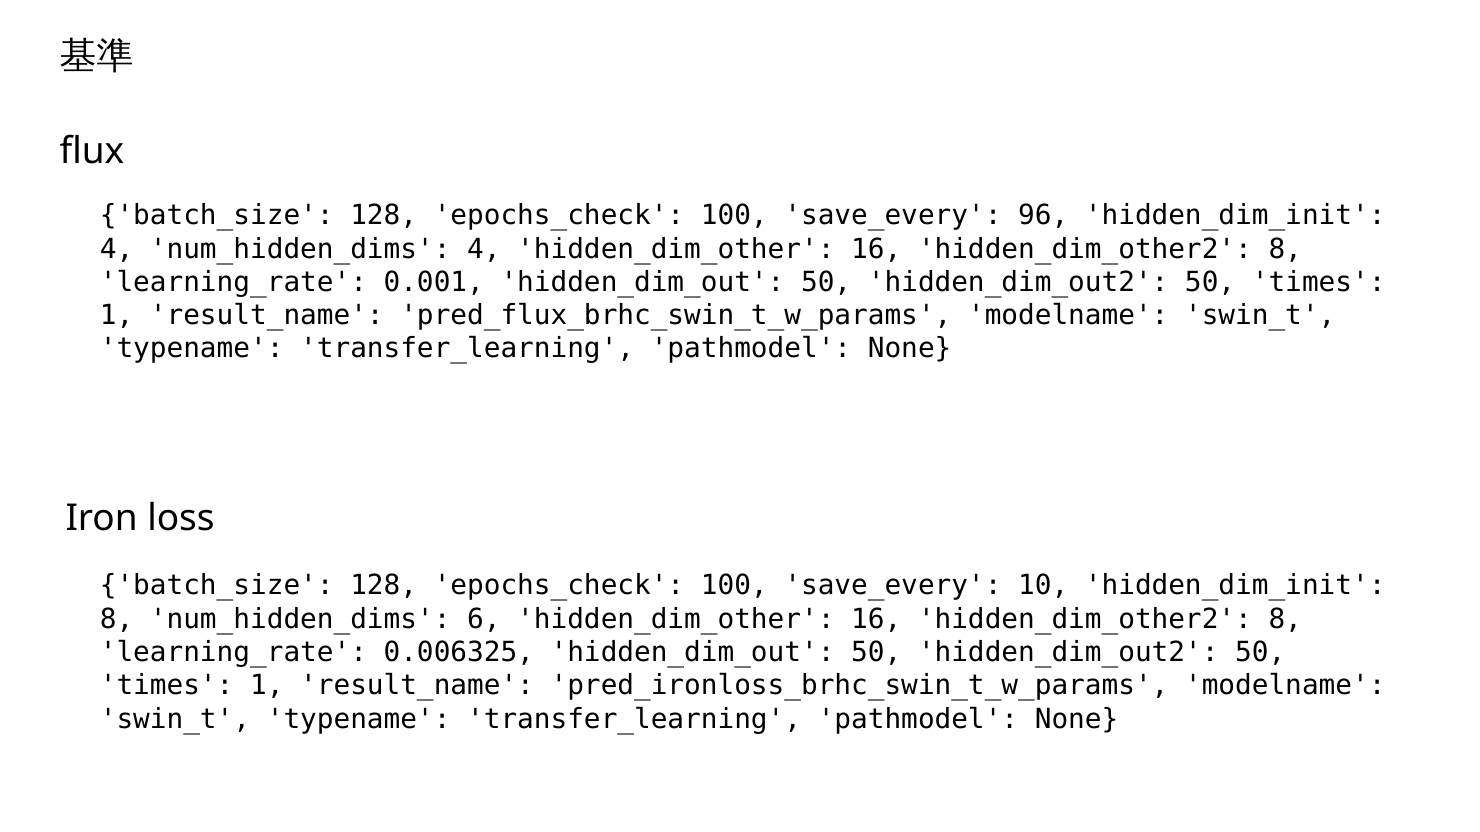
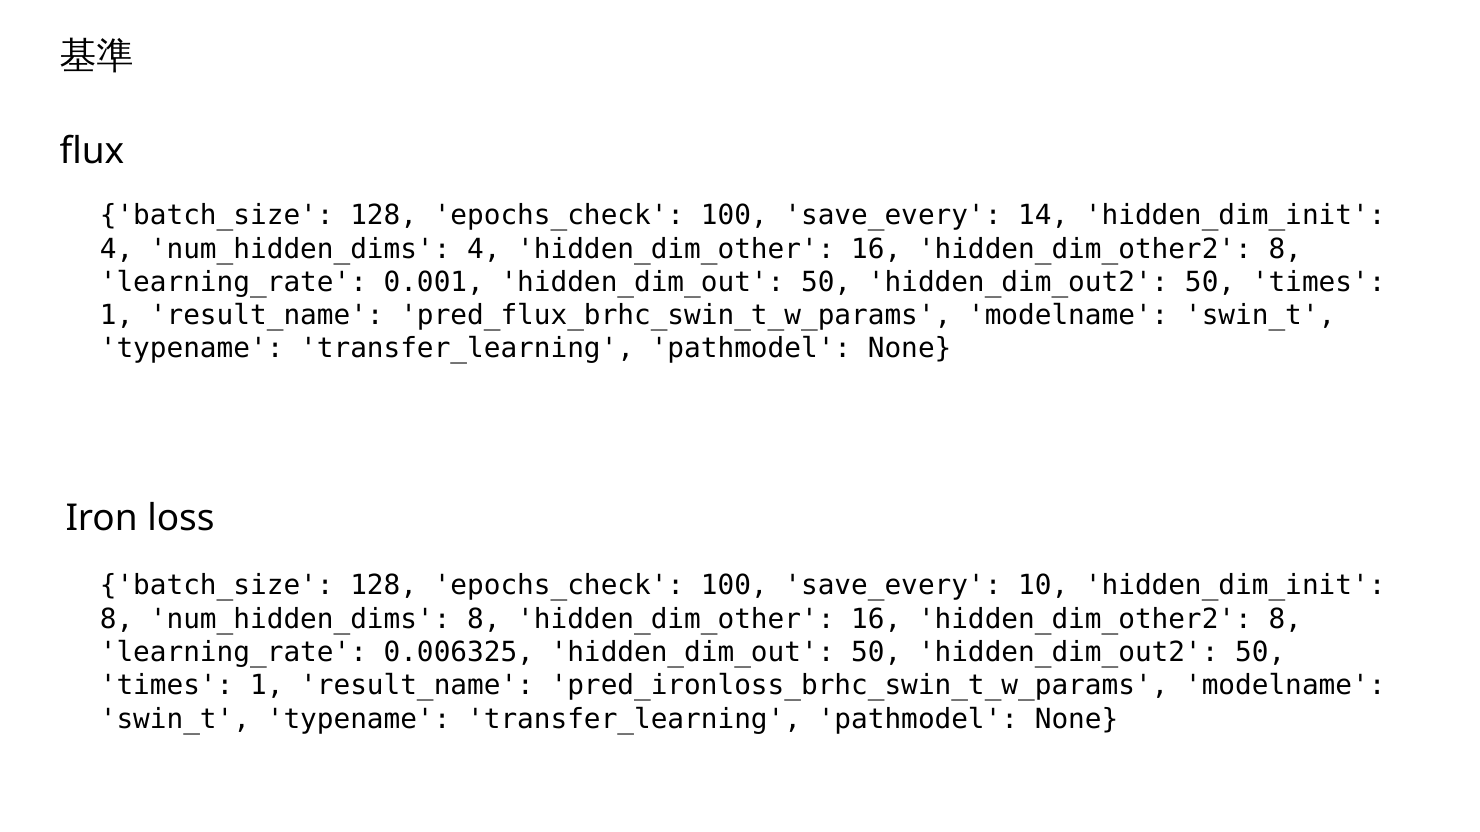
96: 96 -> 14 (1043, 216)
num_hidden_dims 6: 6 -> 8 (484, 619)
